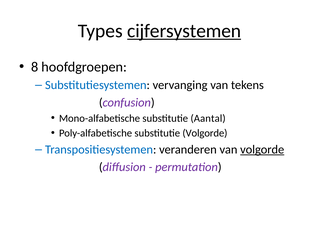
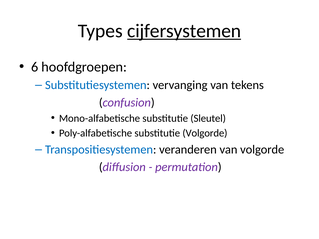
8: 8 -> 6 (35, 67)
Aantal: Aantal -> Sleutel (208, 118)
volgorde underline: present -> none (262, 150)
